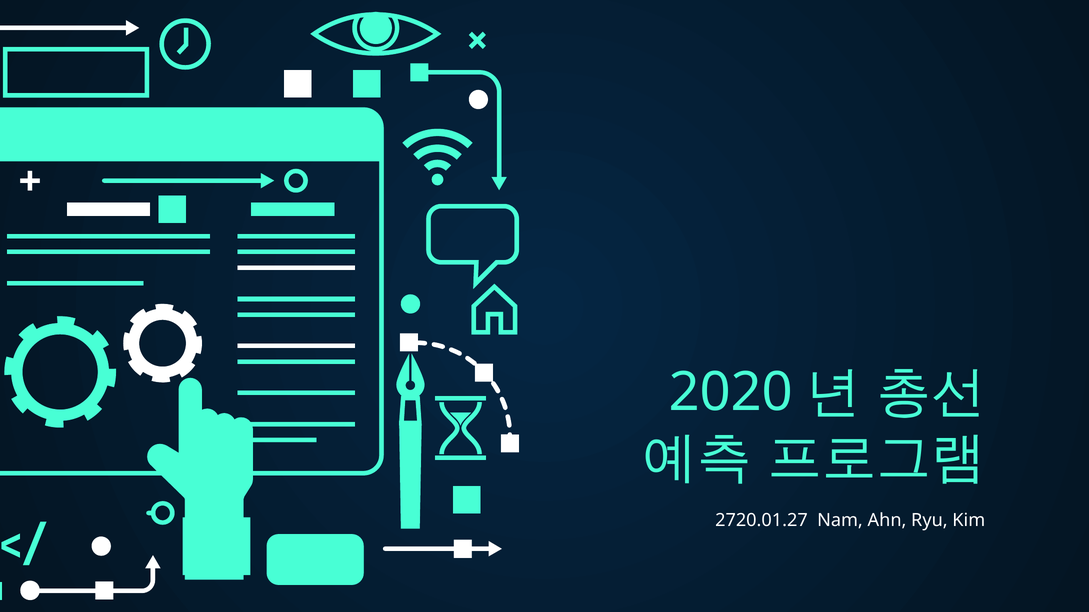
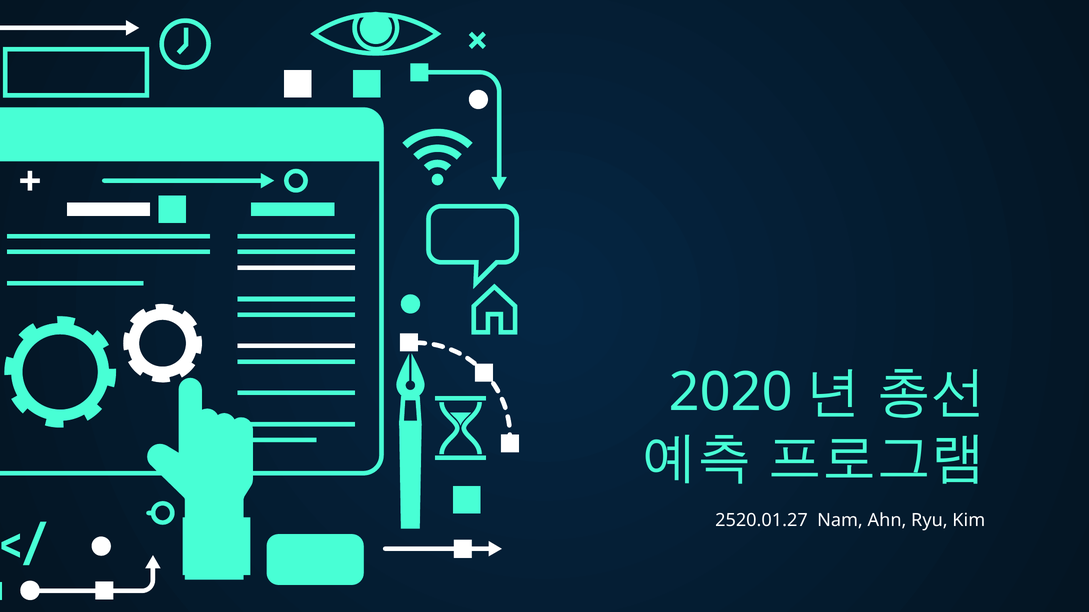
2720.01.27: 2720.01.27 -> 2520.01.27 (761, 521)
